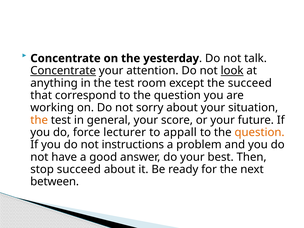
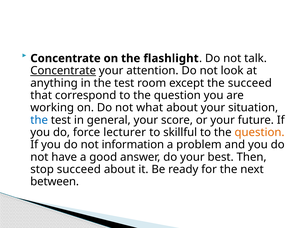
yesterday: yesterday -> flashlight (171, 58)
look underline: present -> none (232, 71)
sorry: sorry -> what (150, 108)
the colour: orange -> blue (39, 120)
appall: appall -> skillful (180, 132)
instructions: instructions -> information (133, 145)
